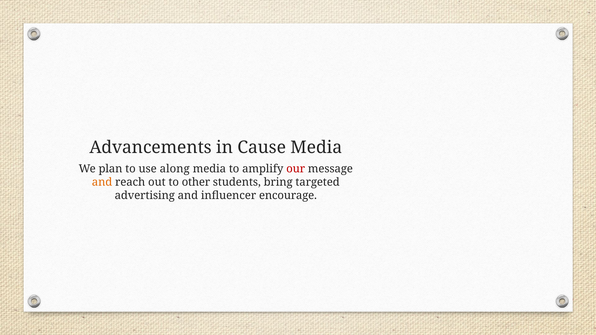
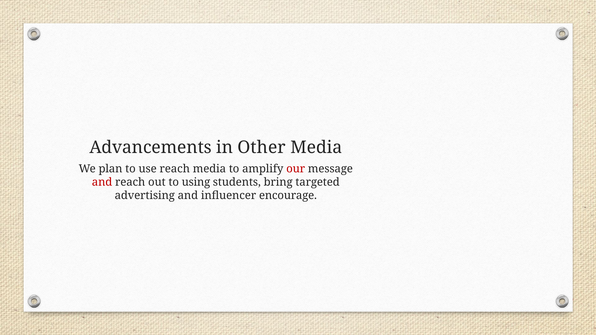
Cause: Cause -> Other (262, 148)
use along: along -> reach (175, 169)
and colour: orange -> red (102, 182)
other: other -> using (196, 182)
